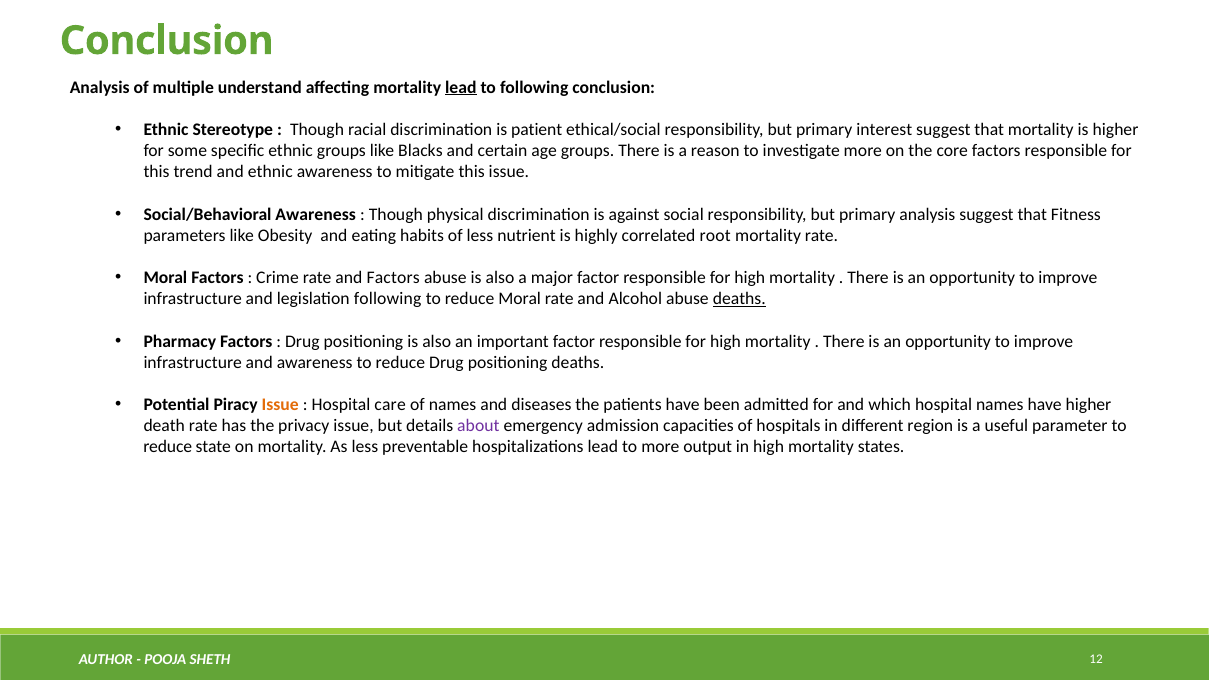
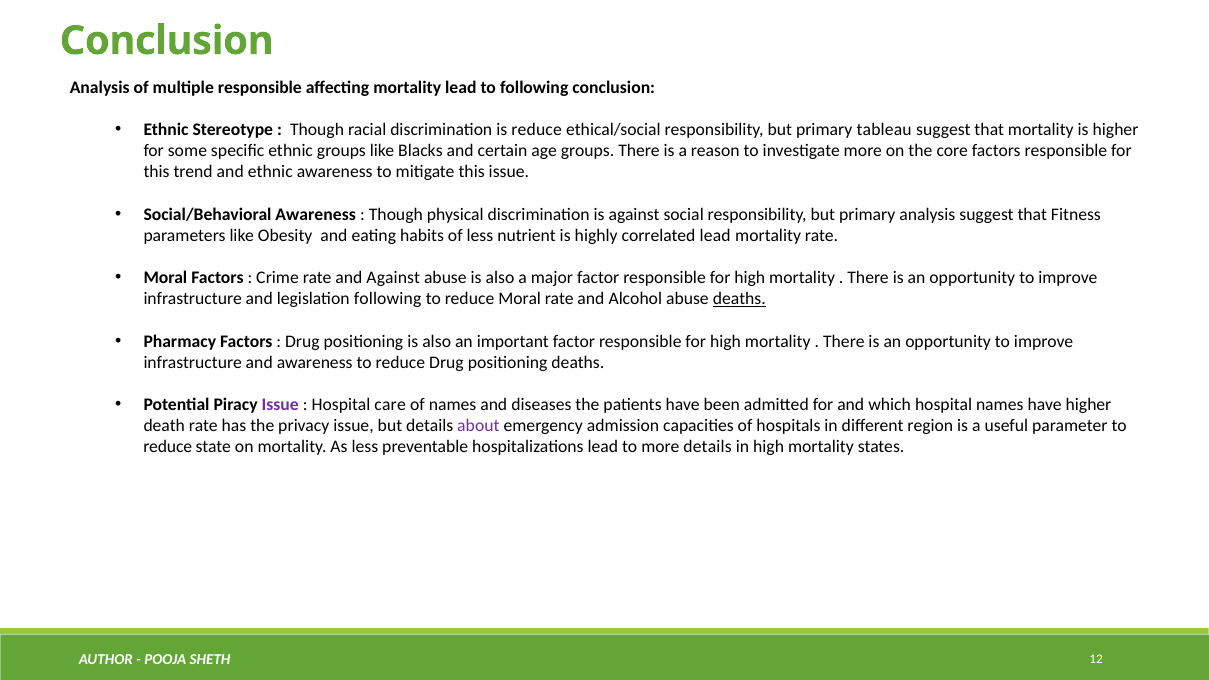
multiple understand: understand -> responsible (260, 87)
lead underline: present -> none (461, 87)
is patient: patient -> reduce (537, 130)
interest: interest -> tableau (884, 130)
correlated root: root -> lead (715, 235)
and Factors: Factors -> Against (393, 278)
Issue colour: orange -> purple (280, 405)
more output: output -> details (708, 447)
